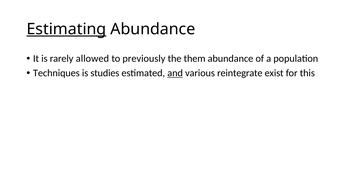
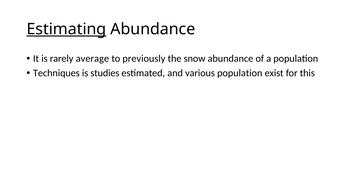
allowed: allowed -> average (92, 59)
them: them -> snow (195, 59)
and underline: present -> none (175, 73)
various reintegrate: reintegrate -> population (240, 73)
